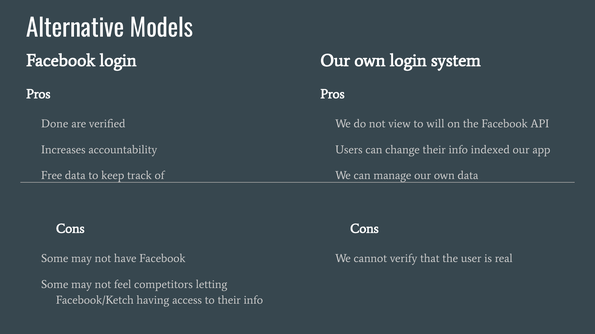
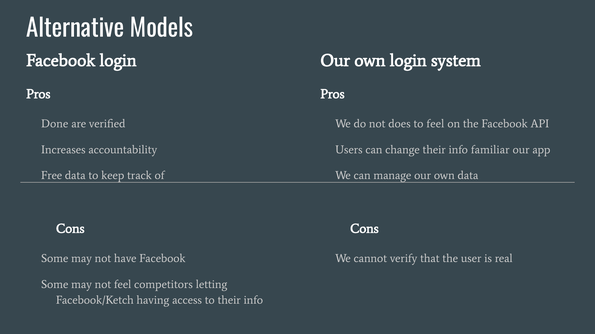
view: view -> does (399, 124)
to will: will -> feel (435, 124)
indexed: indexed -> familiar (490, 150)
